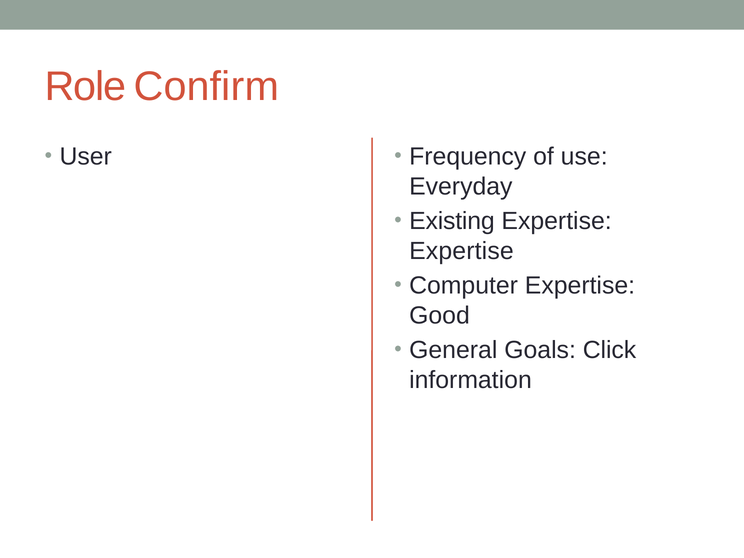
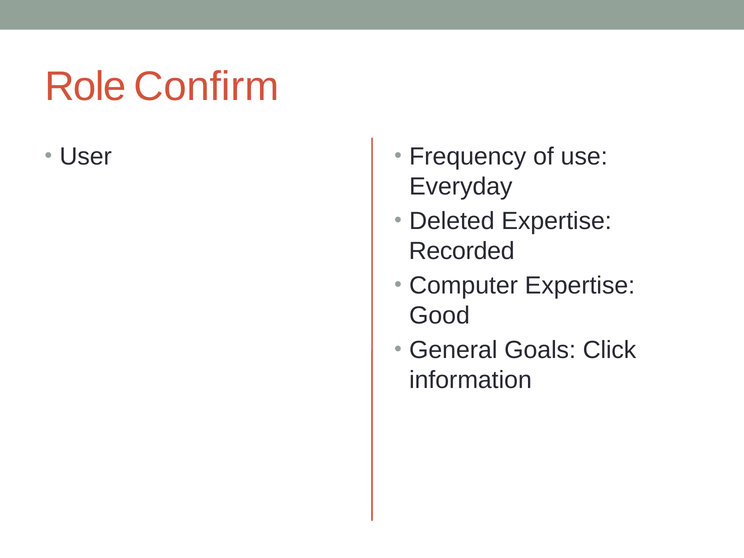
Existing: Existing -> Deleted (452, 221)
Expertise: Expertise -> Recorded (462, 251)
